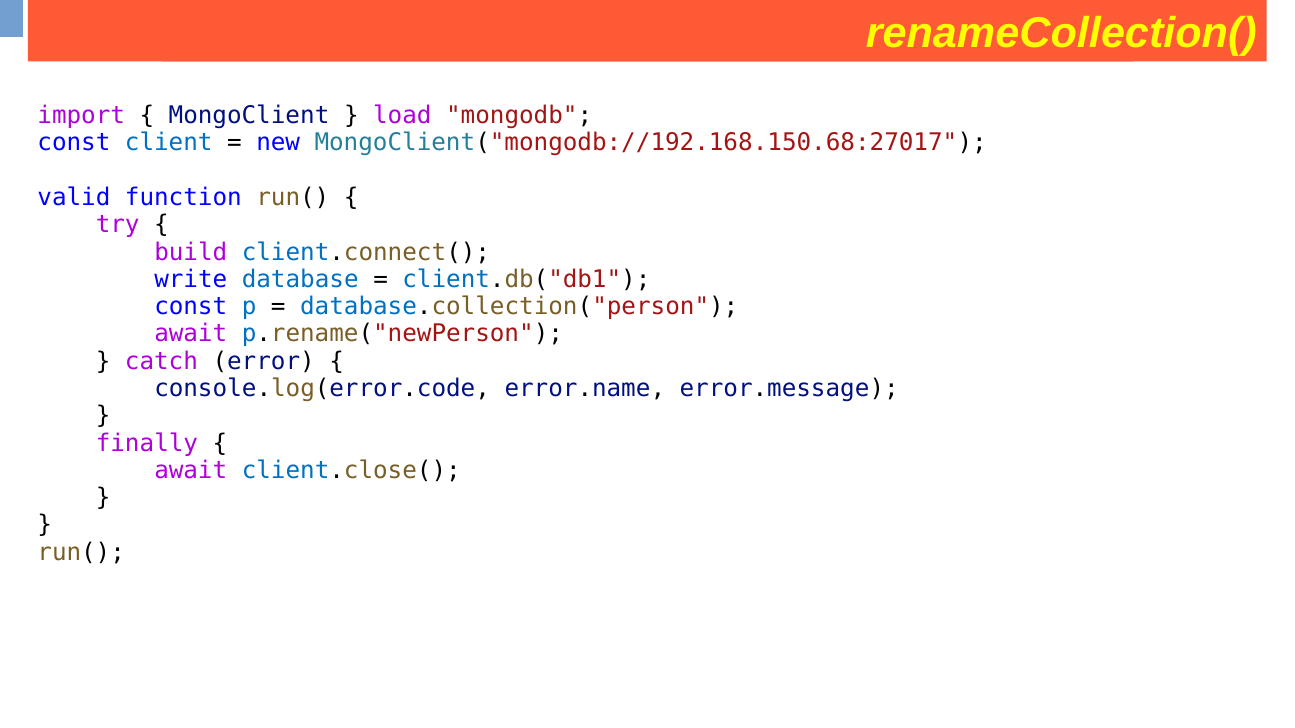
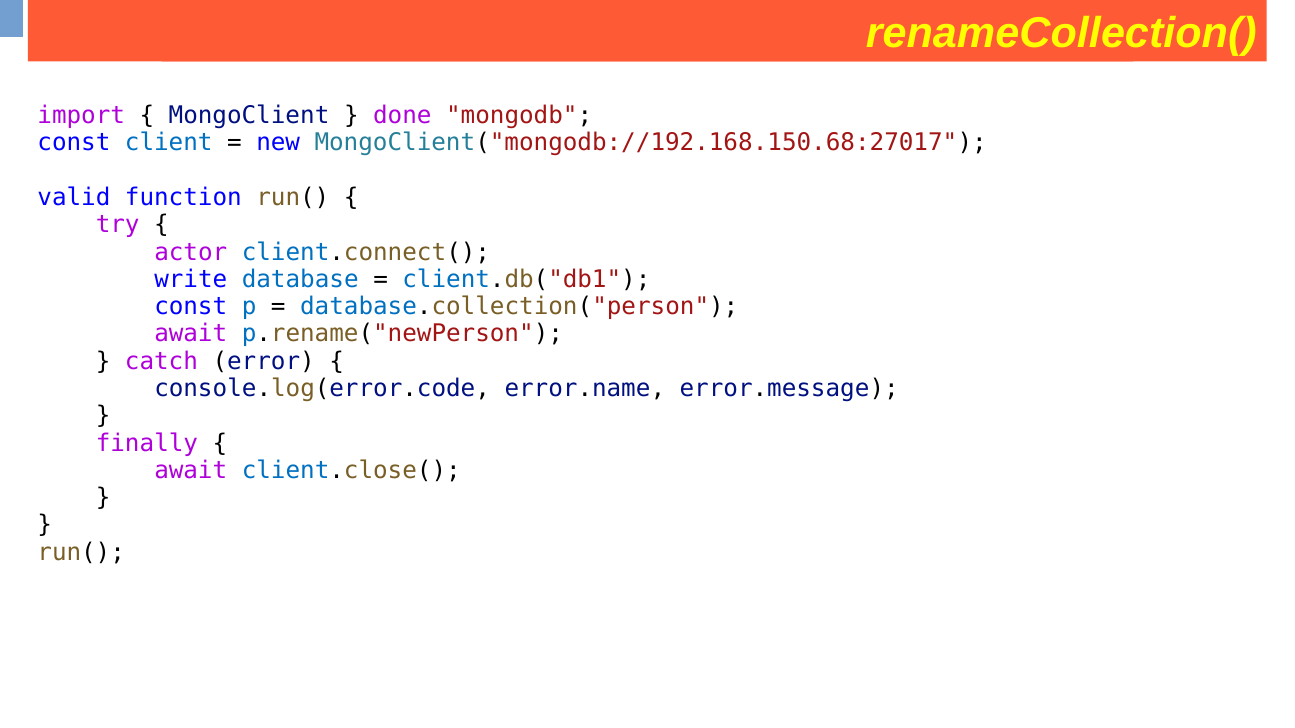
load: load -> done (402, 116)
build: build -> actor (191, 252)
